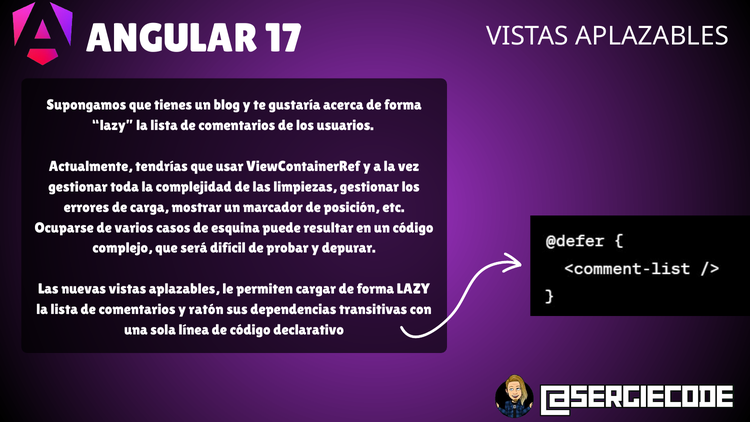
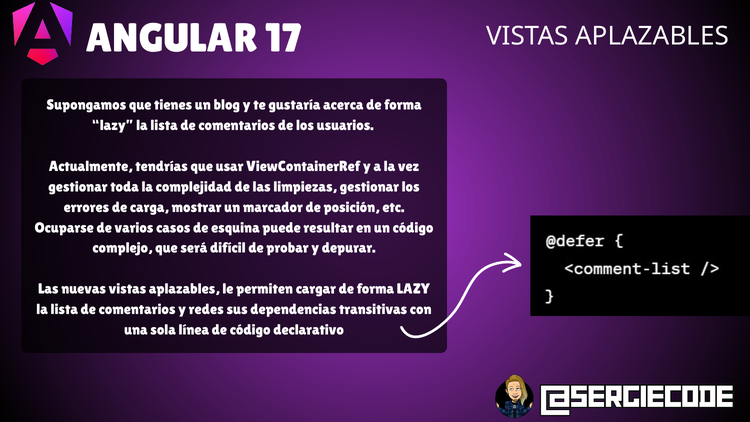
ratón: ratón -> redes (206, 309)
